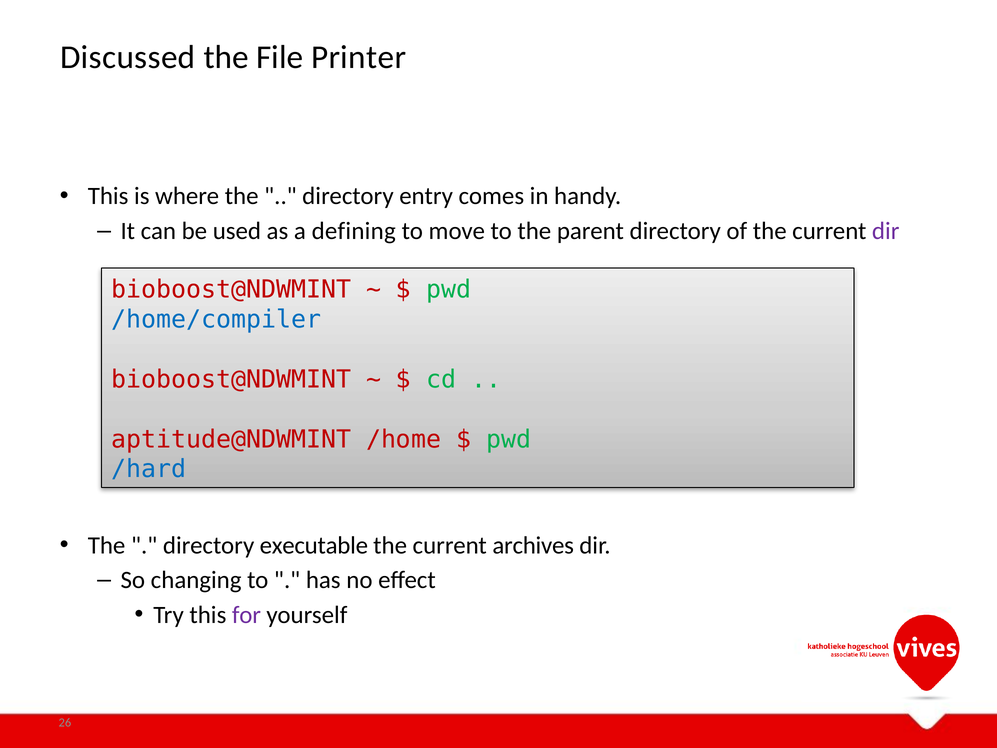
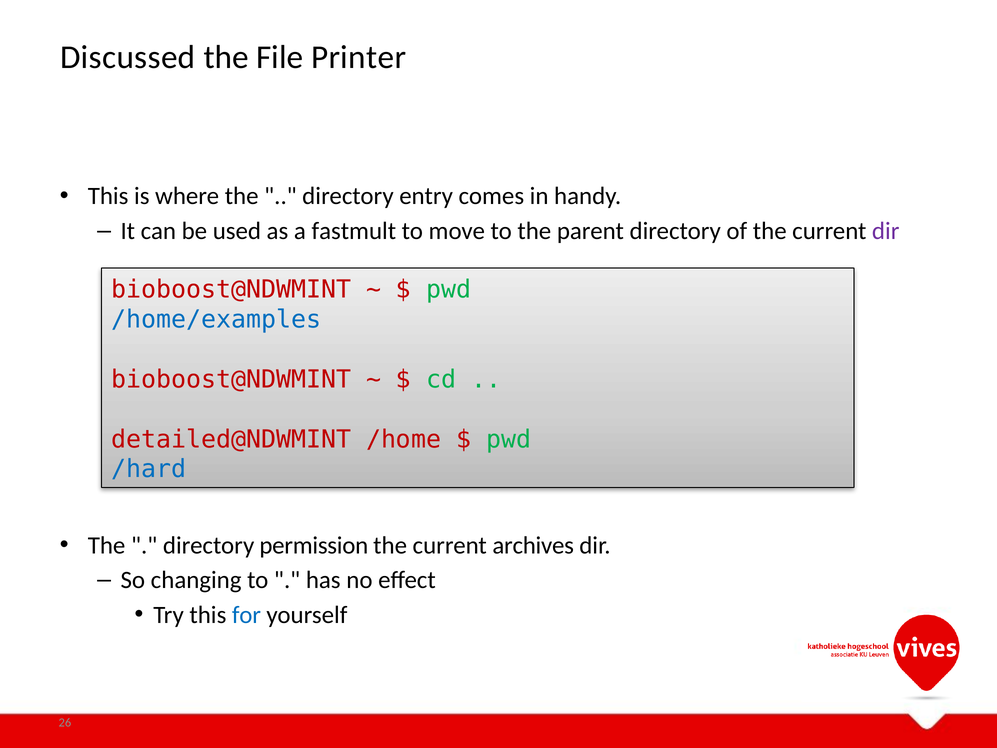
defining: defining -> fastmult (354, 231)
/home/compiler: /home/compiler -> /home/examples (216, 320)
aptitude@NDWMINT: aptitude@NDWMINT -> detailed@NDWMINT (231, 439)
executable: executable -> permission (314, 545)
for colour: purple -> blue (246, 615)
